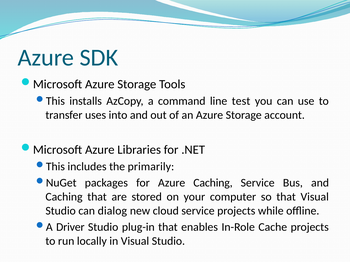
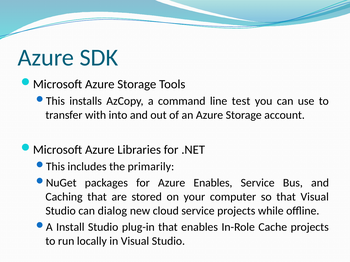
uses: uses -> with (96, 115)
Azure Caching: Caching -> Enables (213, 183)
Driver: Driver -> Install (70, 228)
